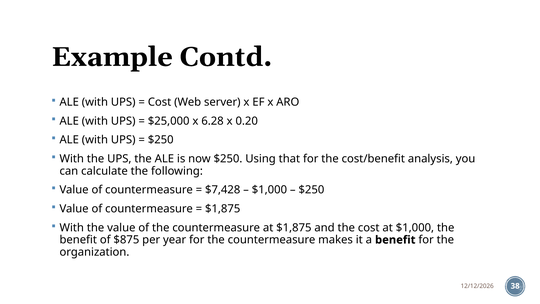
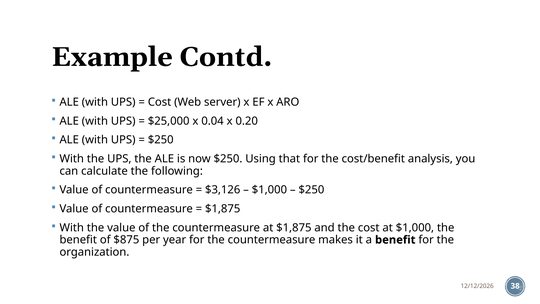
6.28: 6.28 -> 0.04 (213, 121)
$7,428: $7,428 -> $3,126 (223, 190)
